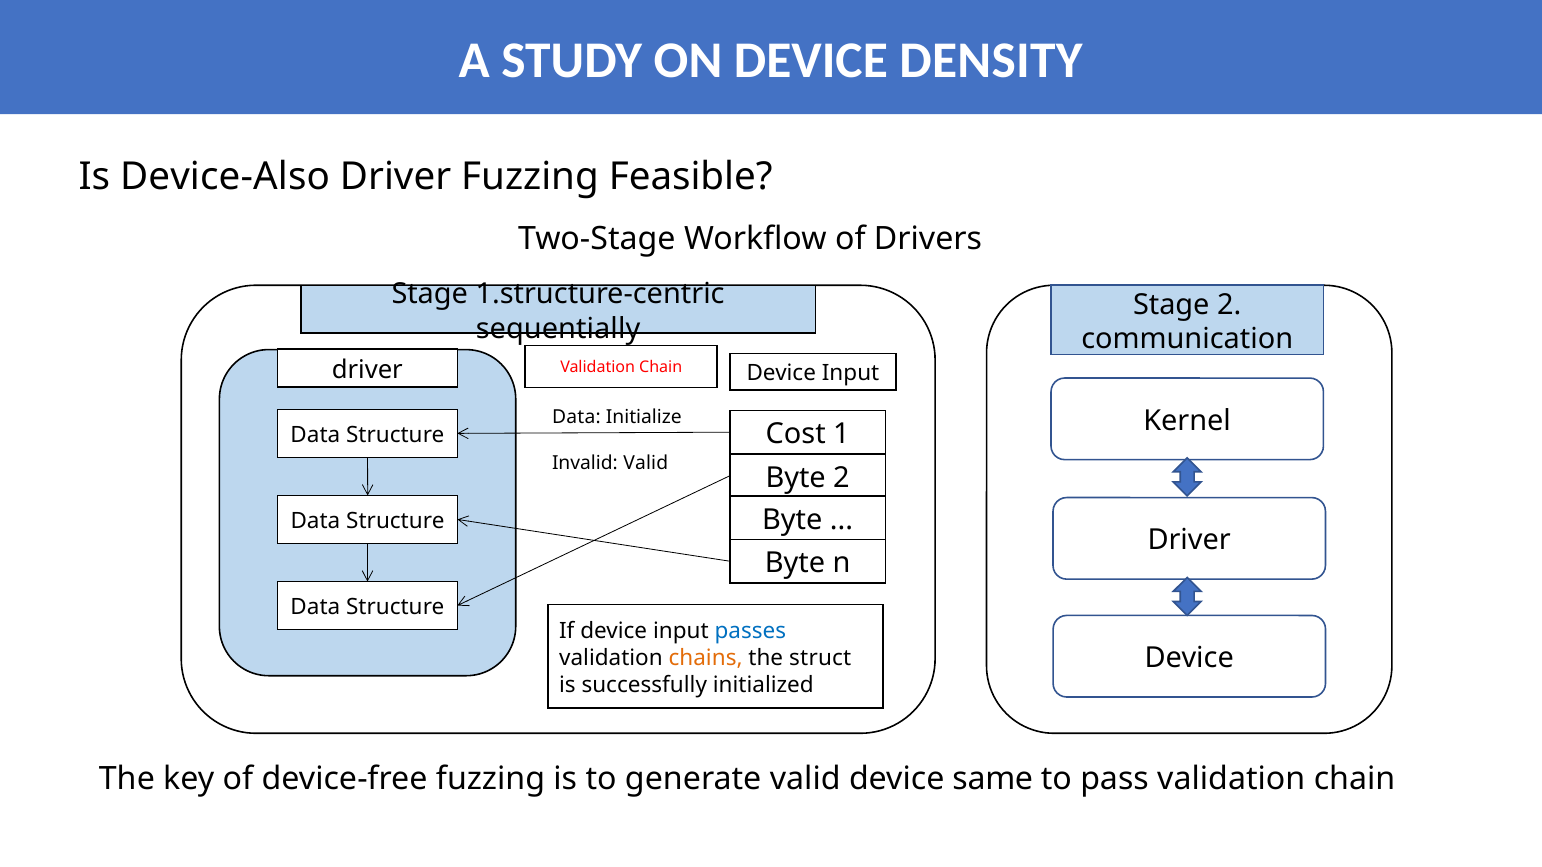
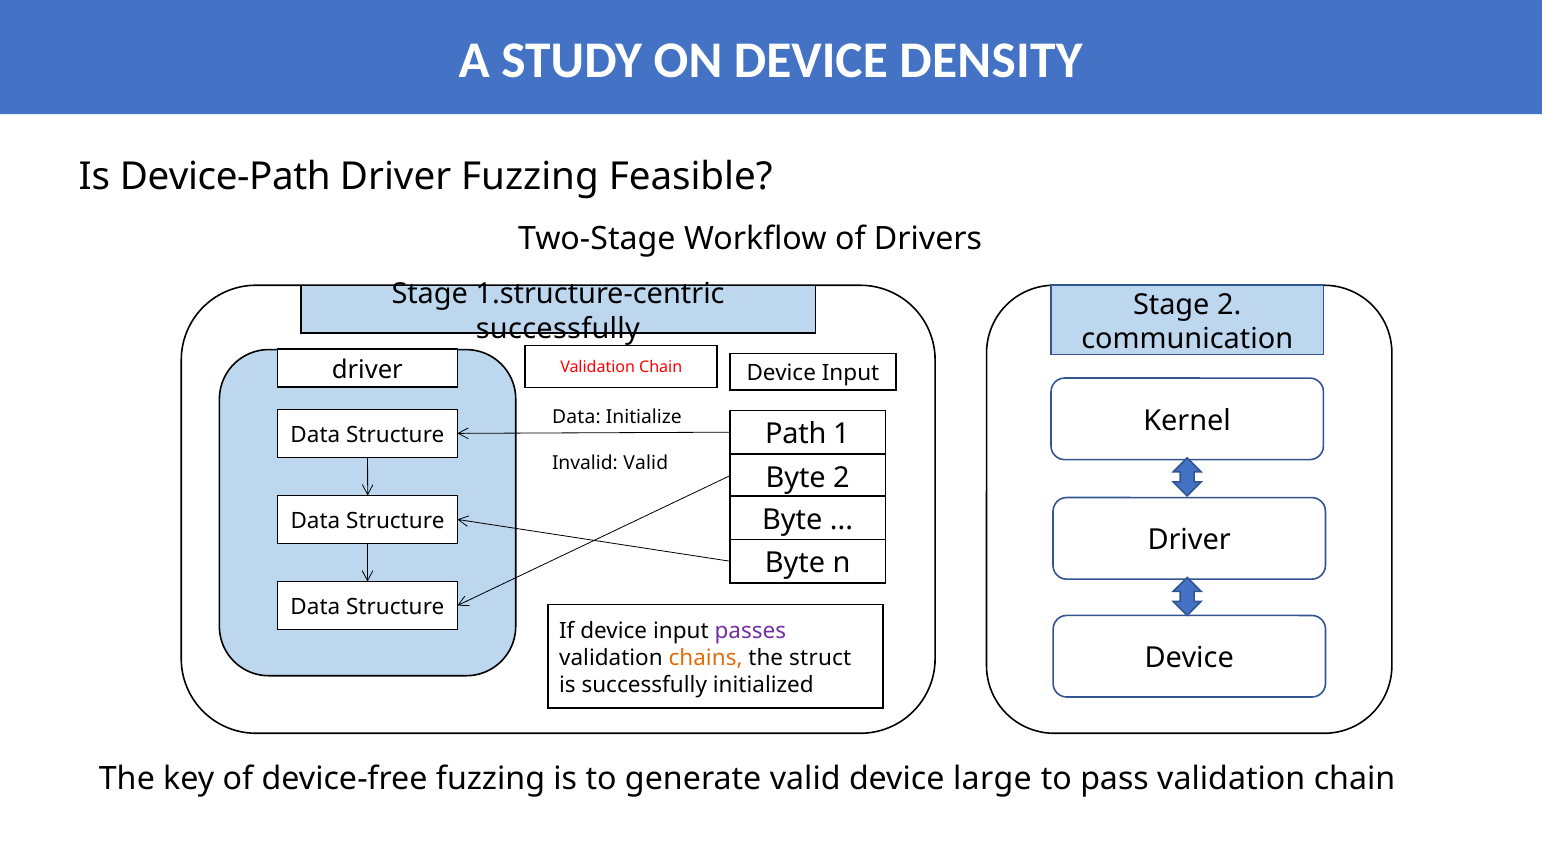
Device-Also: Device-Also -> Device-Path (225, 177)
sequentially: sequentially -> successfully (558, 329)
Cost: Cost -> Path (796, 434)
passes colour: blue -> purple (750, 631)
same: same -> large (992, 779)
